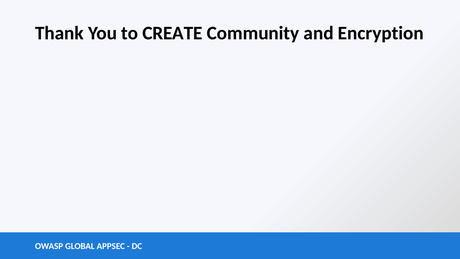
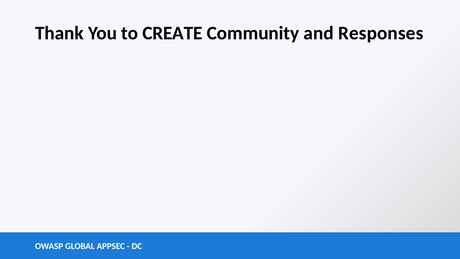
Encryption: Encryption -> Responses (381, 33)
